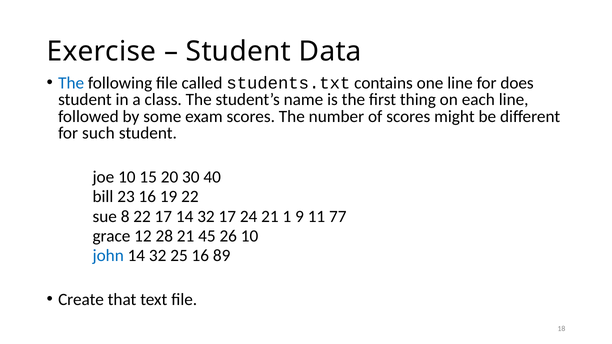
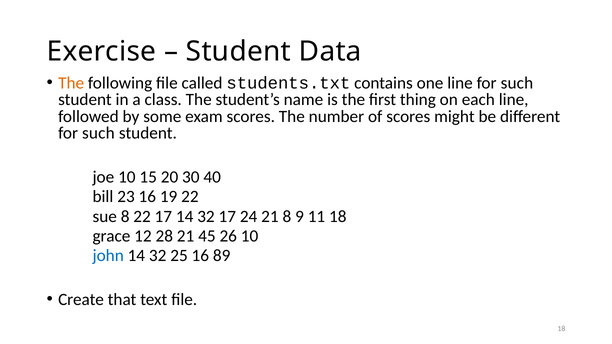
The colour: blue -> orange (71, 83)
line for does: does -> such (517, 83)
21 1: 1 -> 8 (287, 216)
11 77: 77 -> 18 (338, 216)
